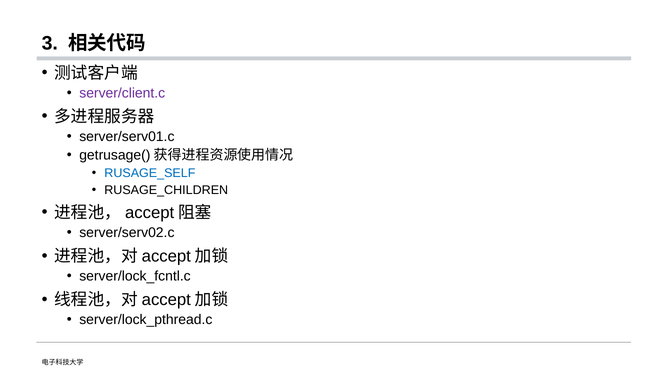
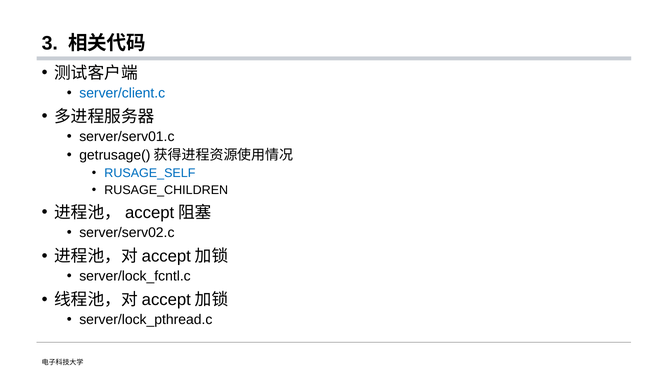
server/client.c colour: purple -> blue (122, 93)
